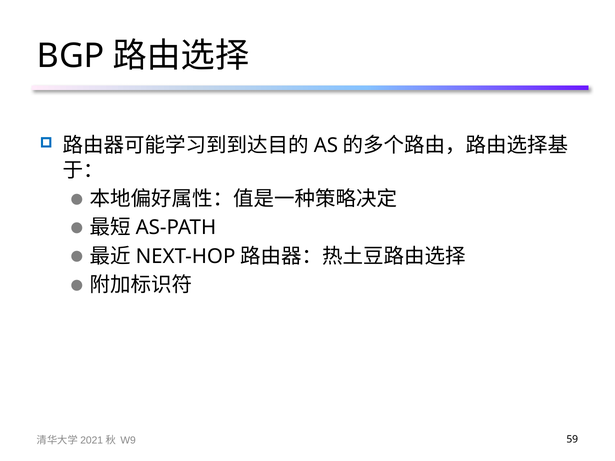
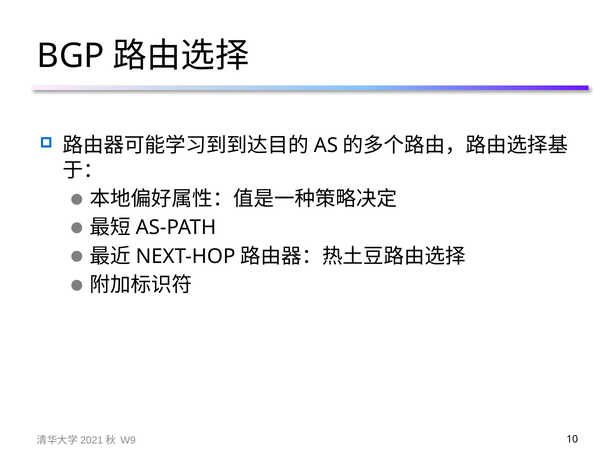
59: 59 -> 10 (572, 440)
